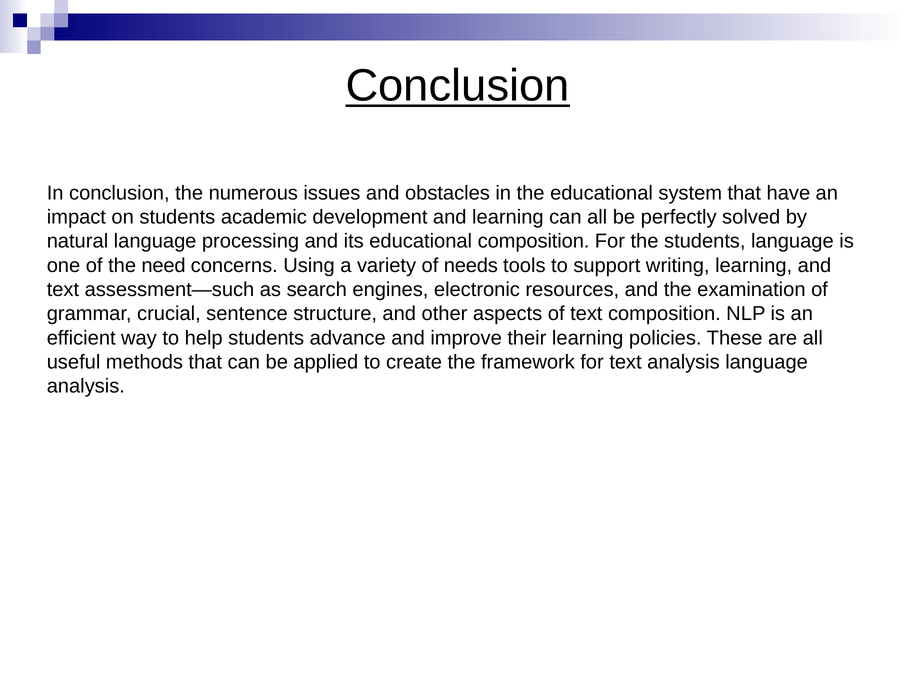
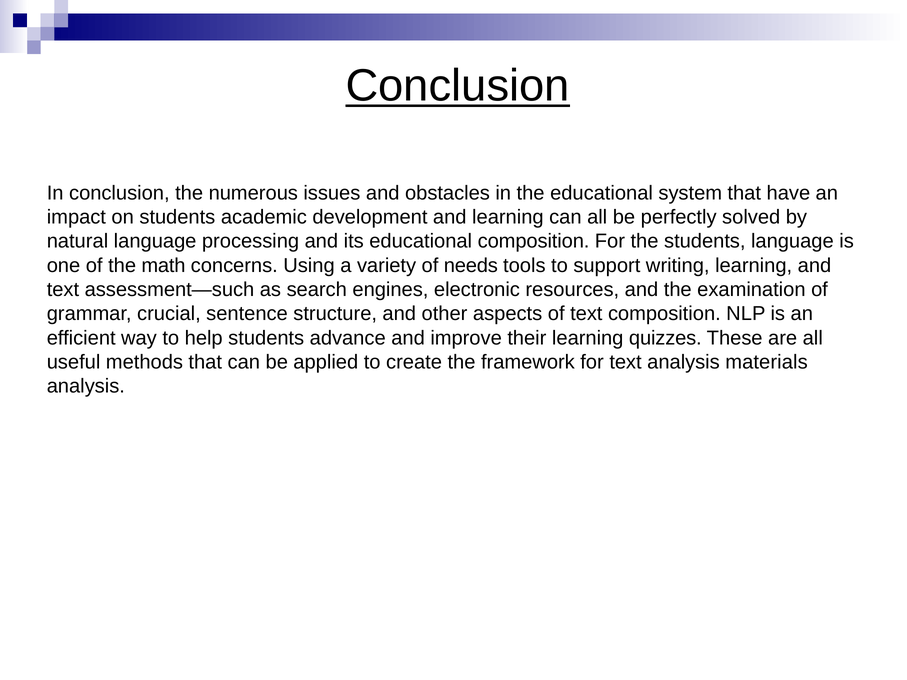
need: need -> math (163, 265)
policies: policies -> quizzes (665, 338)
analysis language: language -> materials (767, 362)
